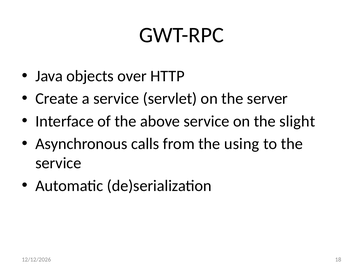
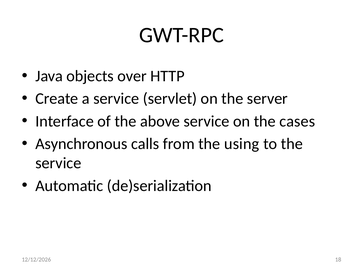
slight: slight -> cases (297, 121)
